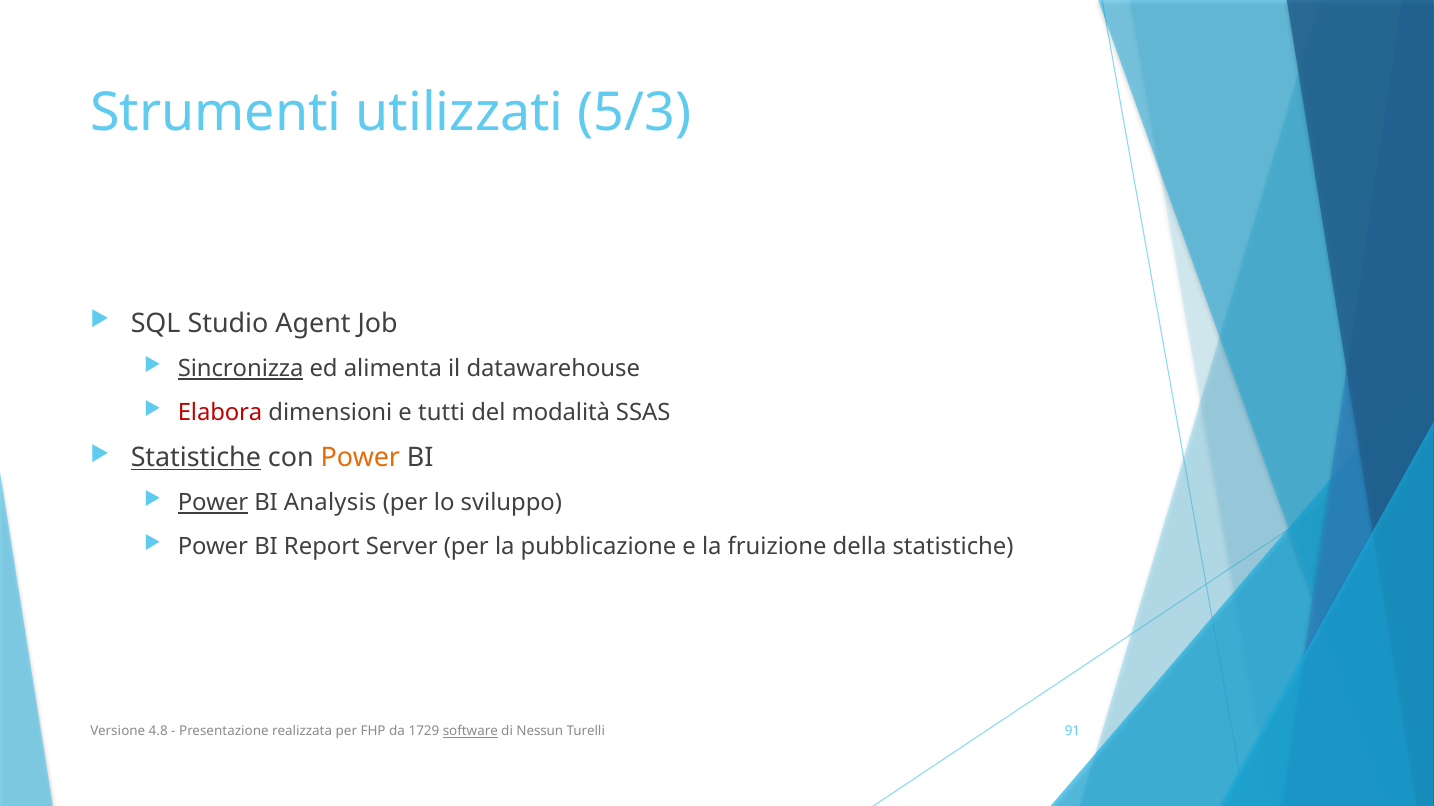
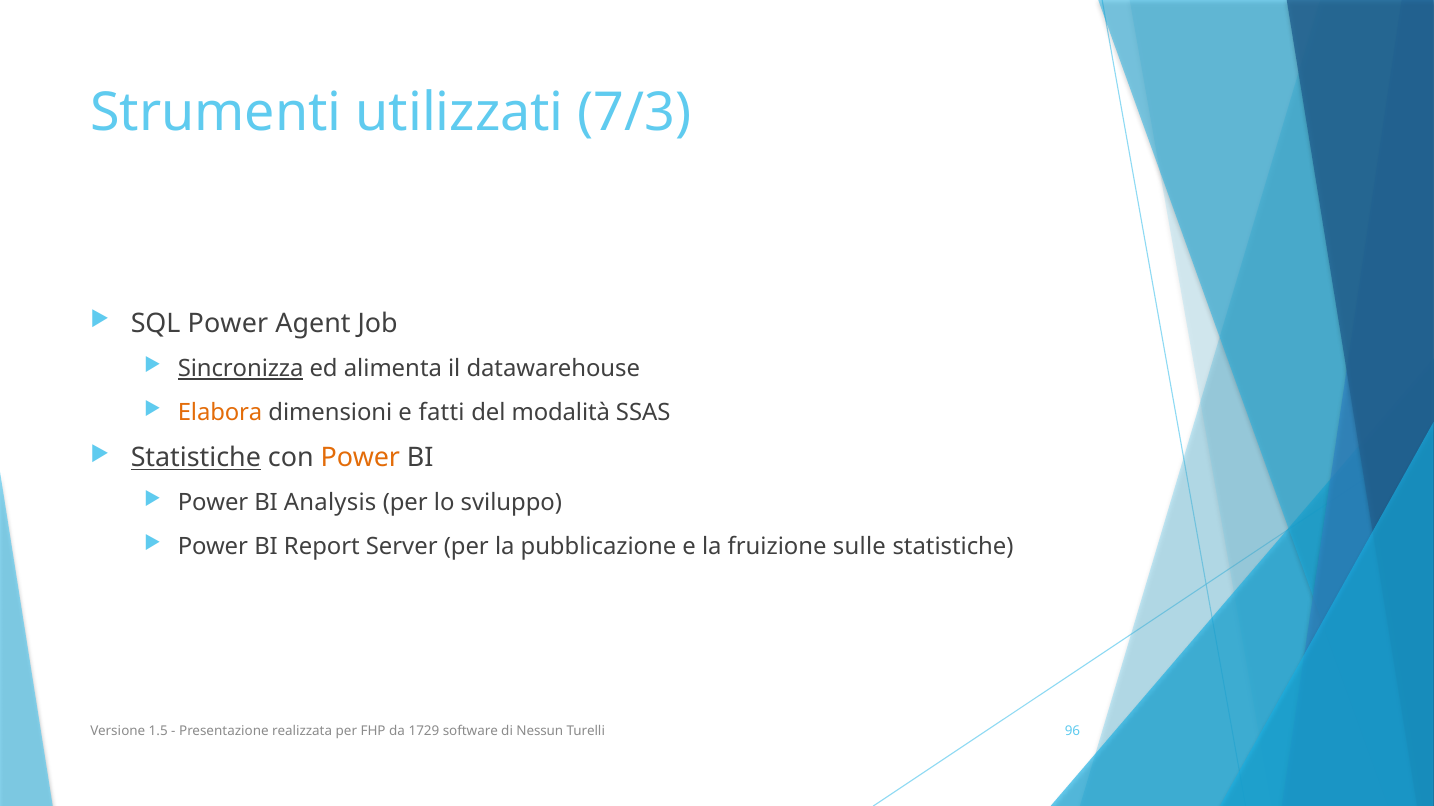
5/3: 5/3 -> 7/3 (635, 113)
SQL Studio: Studio -> Power (228, 324)
Elabora colour: red -> orange (220, 413)
tutti: tutti -> fatti (442, 413)
Power underline: present -> none (213, 503)
della: della -> sulle (859, 547)
4.8: 4.8 -> 1.5 (158, 732)
software underline: present -> none (470, 732)
91: 91 -> 96 (1072, 732)
